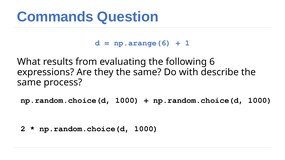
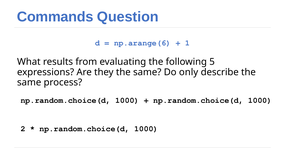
6: 6 -> 5 (212, 62)
with: with -> only (189, 72)
